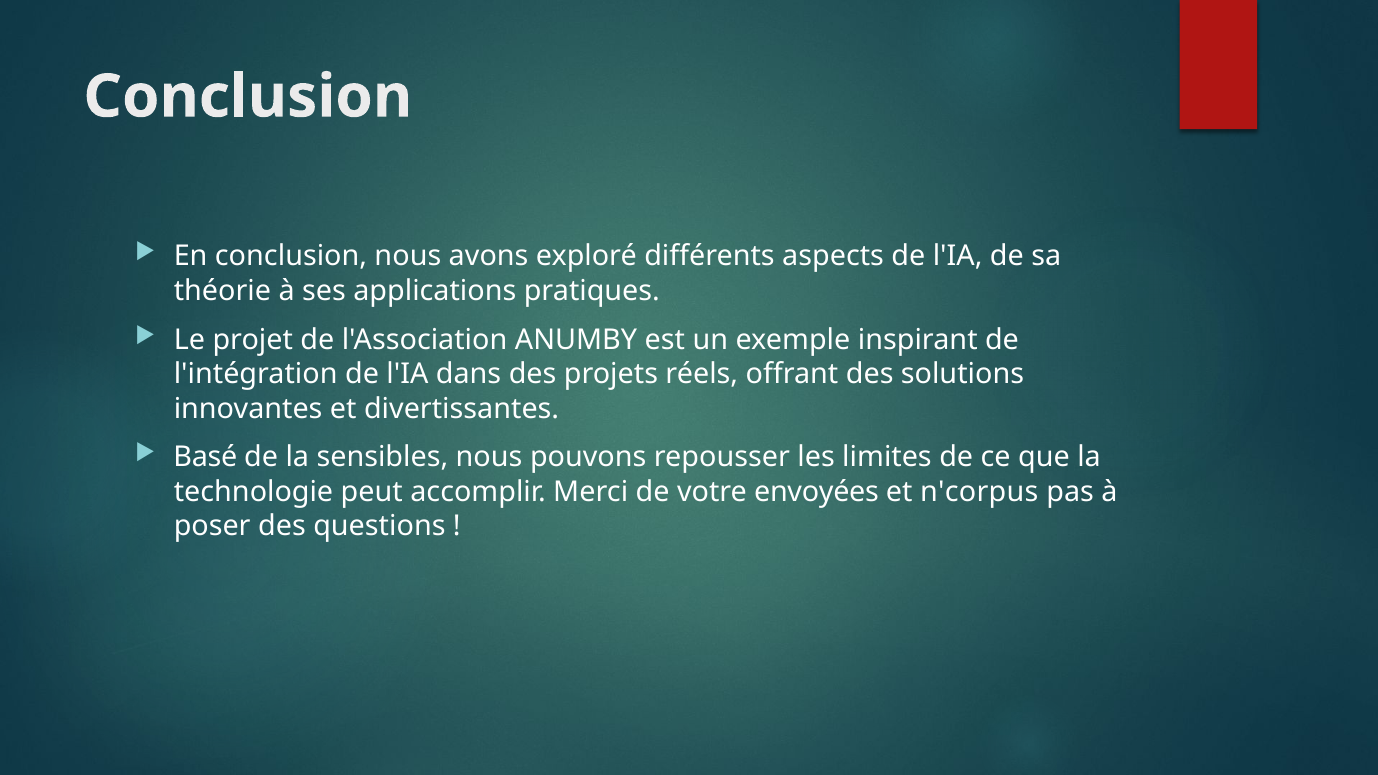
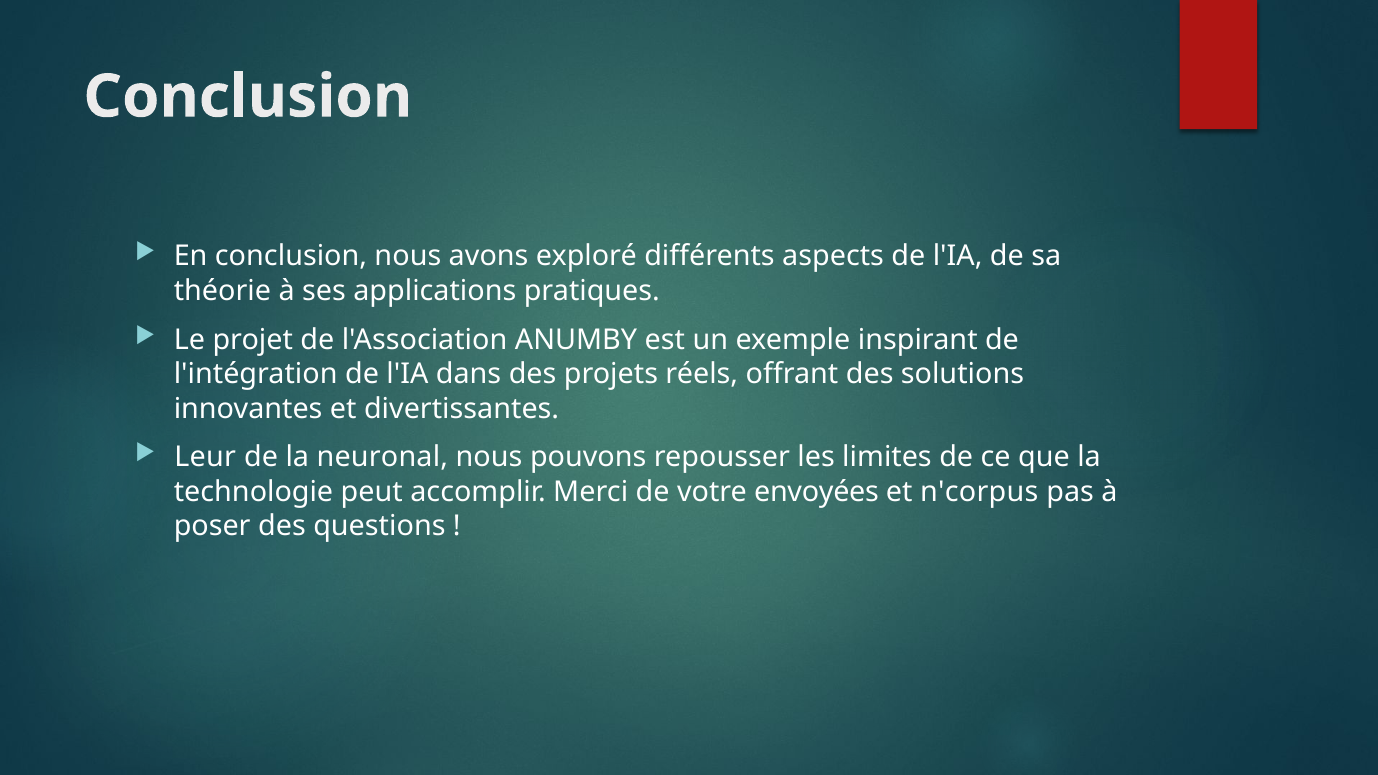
Basé: Basé -> Leur (205, 458)
sensibles: sensibles -> neuronal (382, 458)
